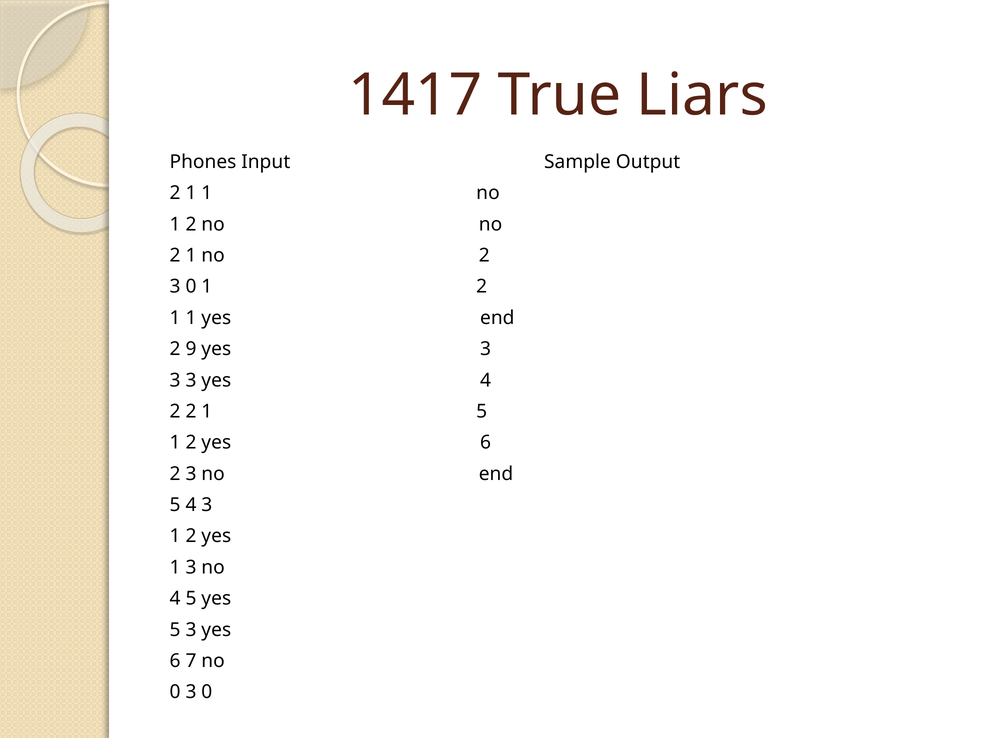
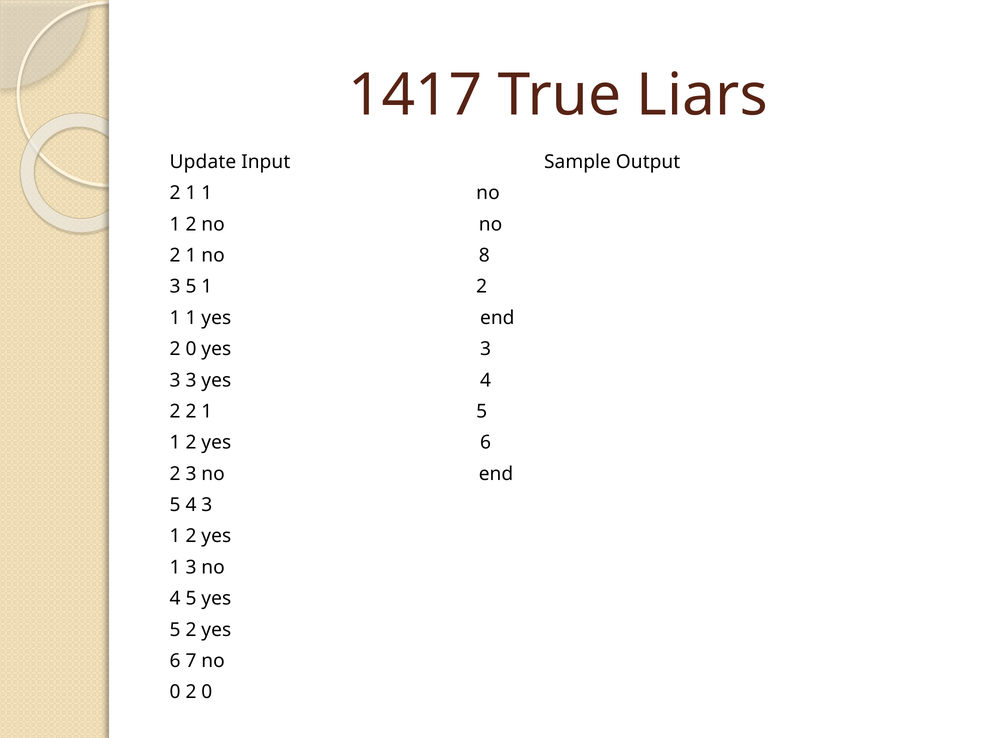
Phones: Phones -> Update (203, 162)
1 no 2: 2 -> 8 (484, 255)
0: 0 -> 5 (191, 287)
9: 9 -> 0 (191, 349)
5 3: 3 -> 2 (191, 630)
0 3: 3 -> 2 (191, 692)
